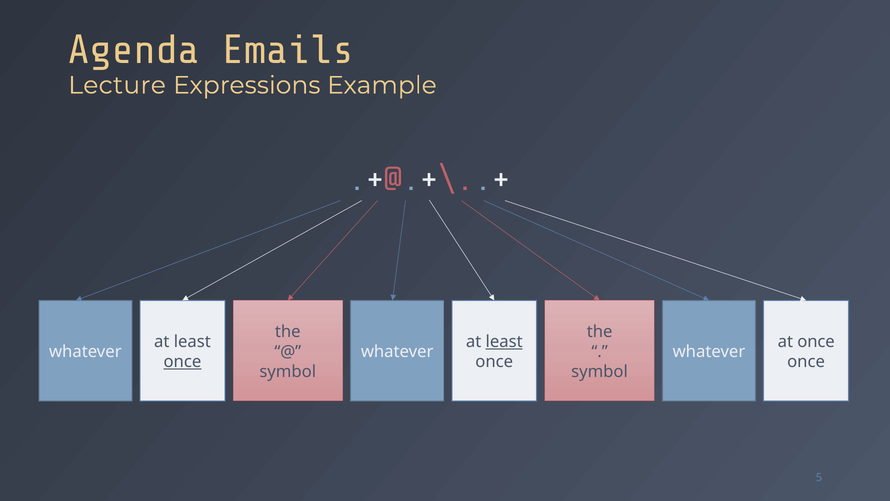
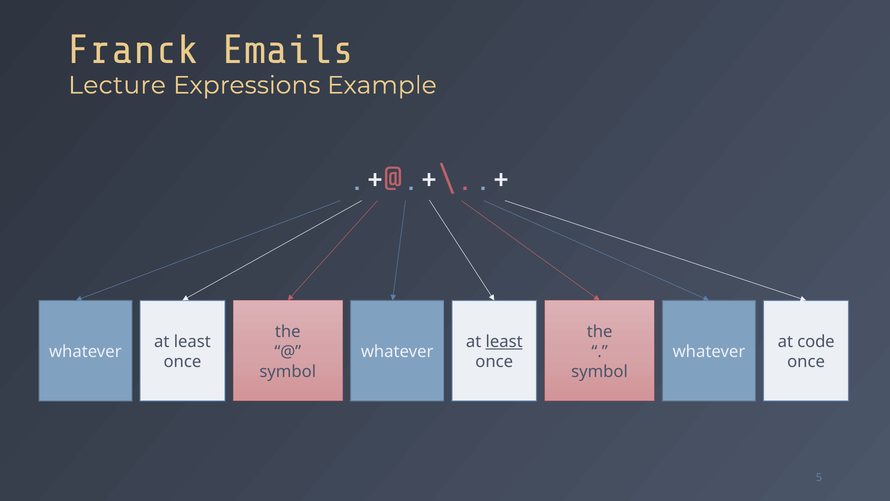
Agenda: Agenda -> Franck (134, 50)
at once: once -> code (816, 342)
once underline: present -> none (182, 362)
